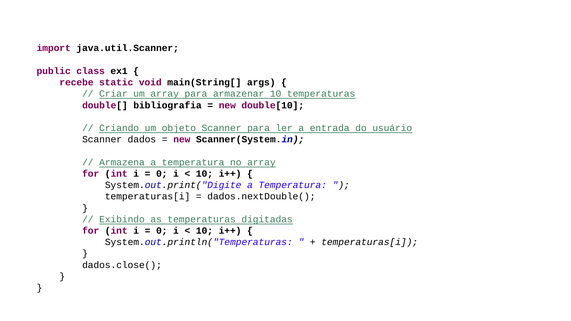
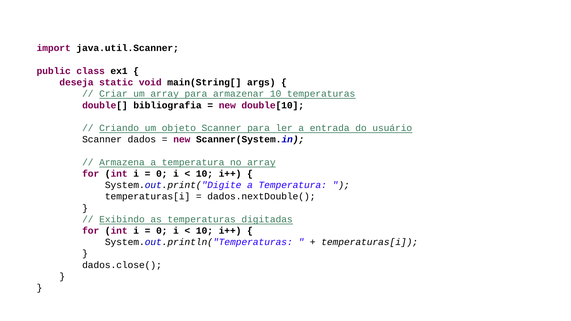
recebe: recebe -> deseja (76, 82)
